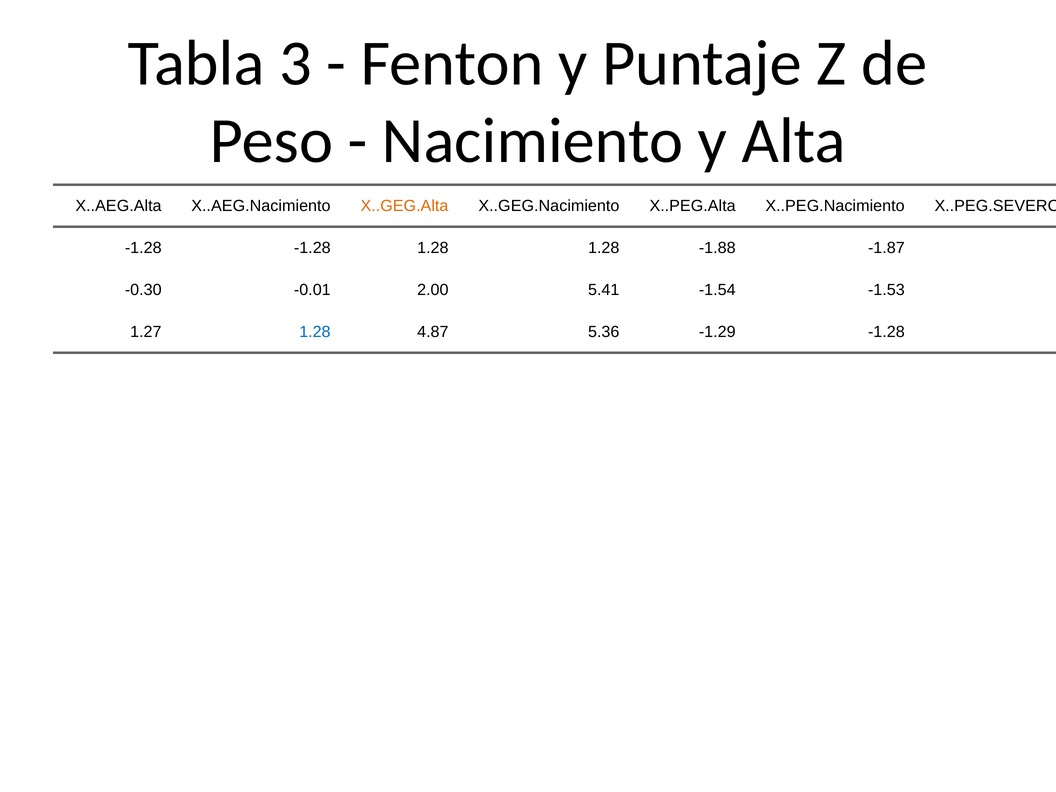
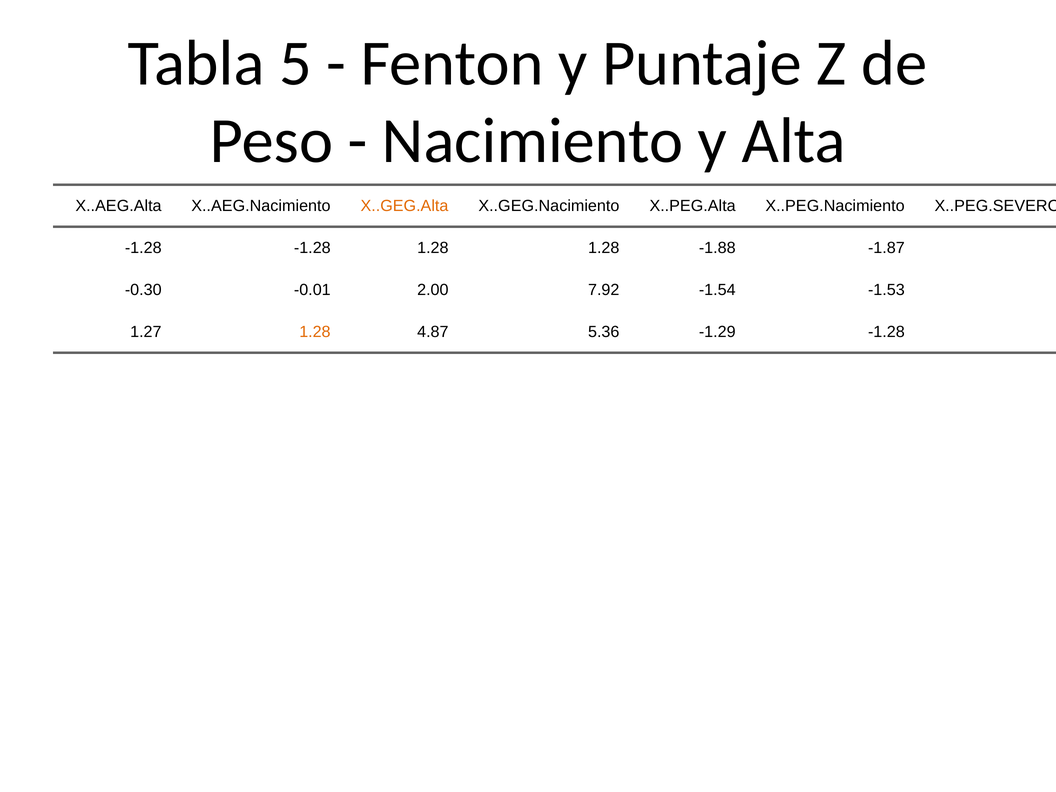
3: 3 -> 5 (295, 64)
5.41: 5.41 -> 7.92 (604, 290)
1.28 colour: blue -> orange (315, 332)
